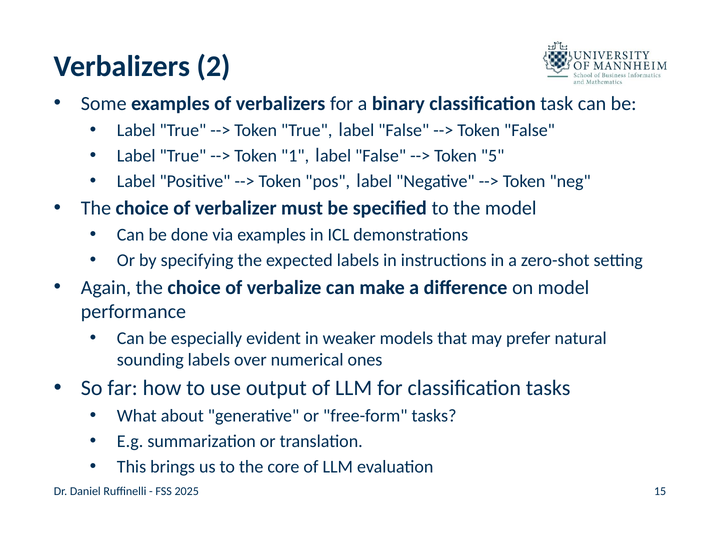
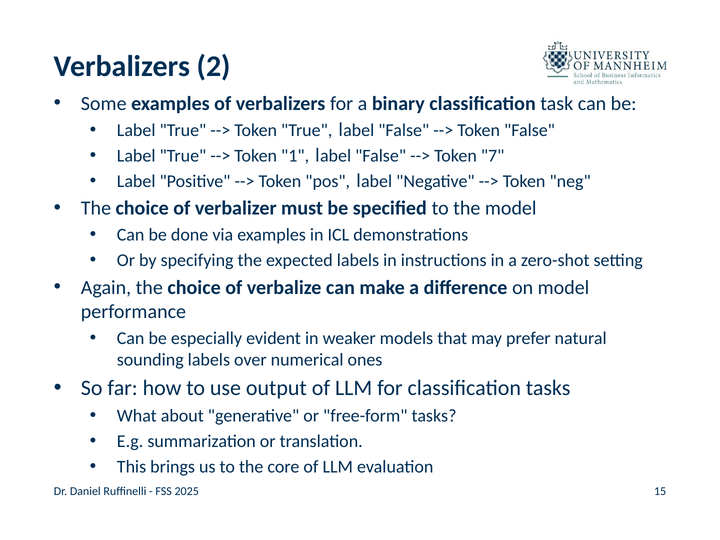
5: 5 -> 7 (493, 156)
